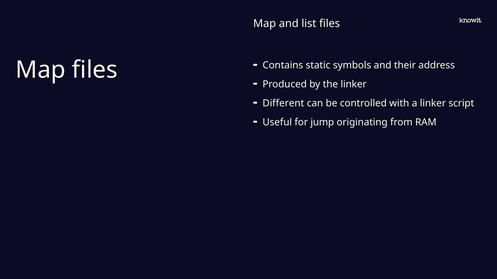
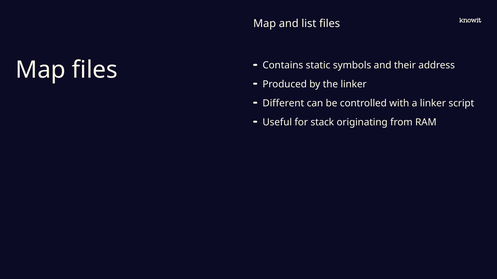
jump: jump -> stack (322, 122)
